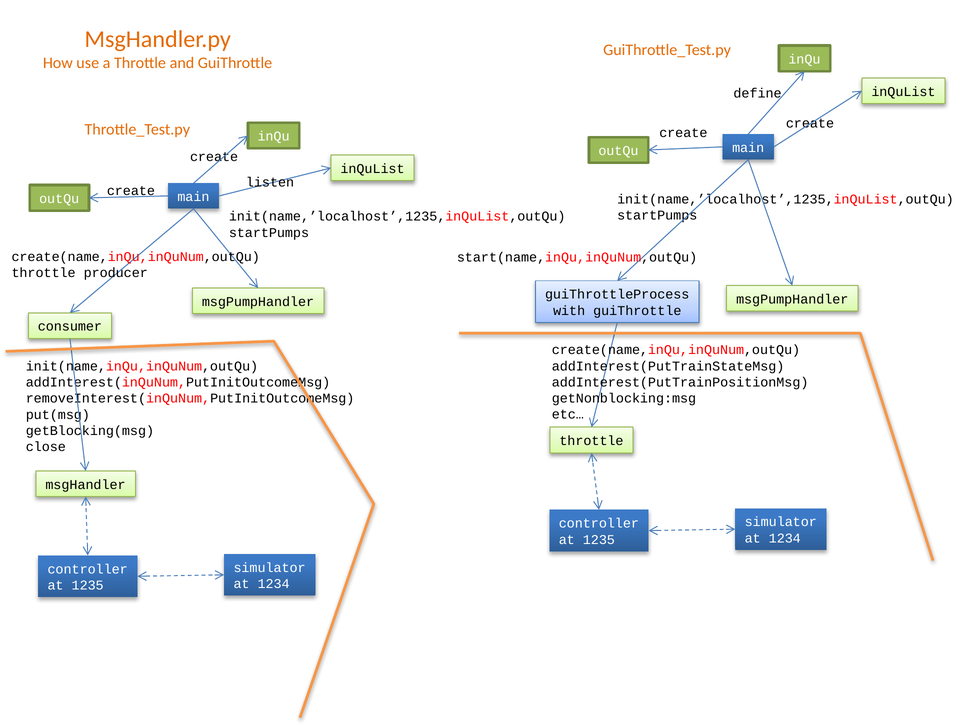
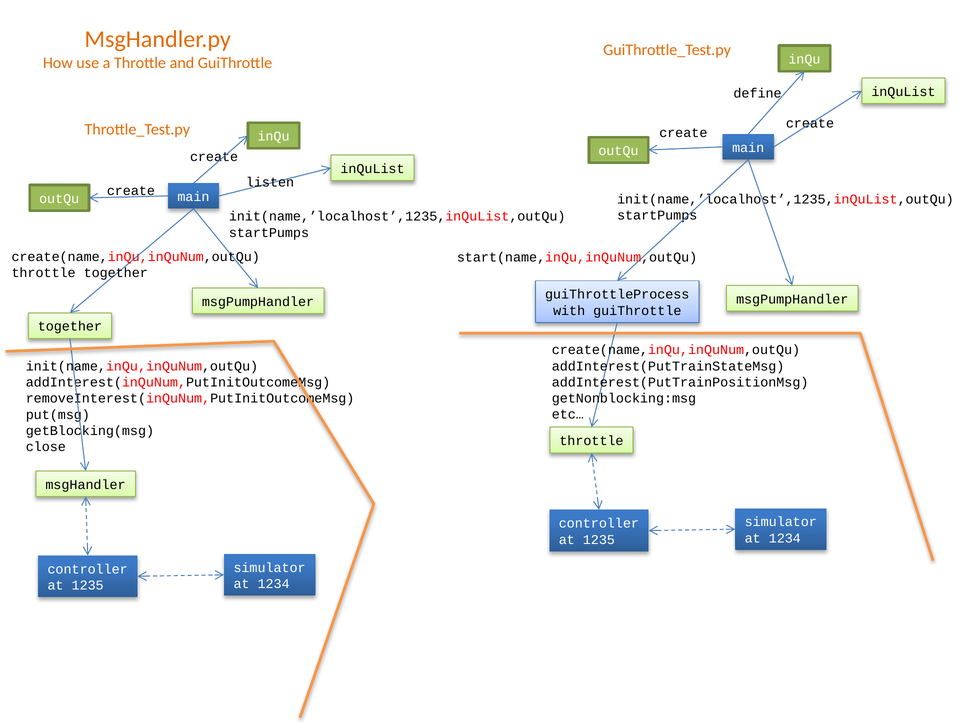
throttle producer: producer -> together (116, 273)
consumer: consumer -> together (70, 326)
